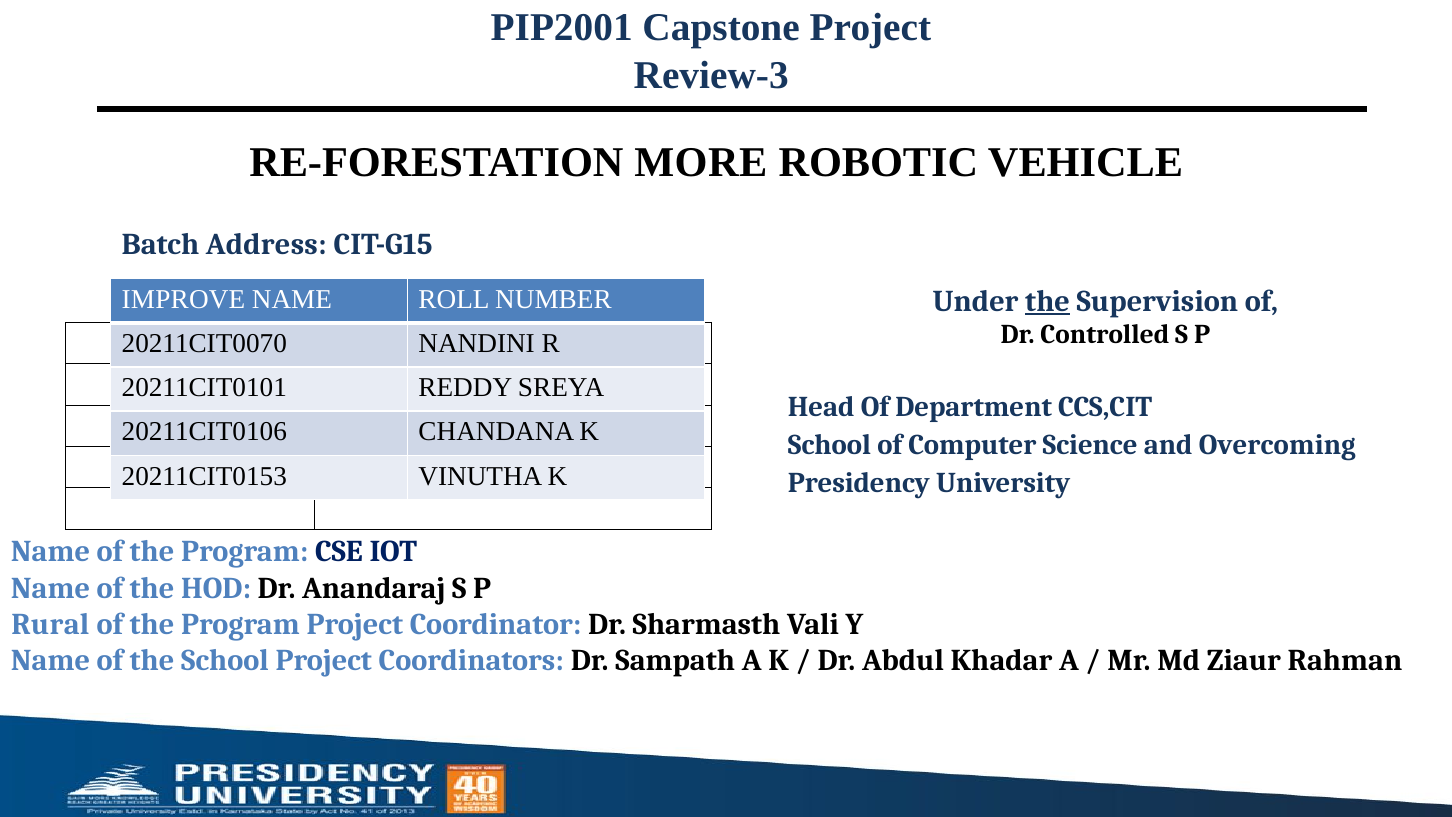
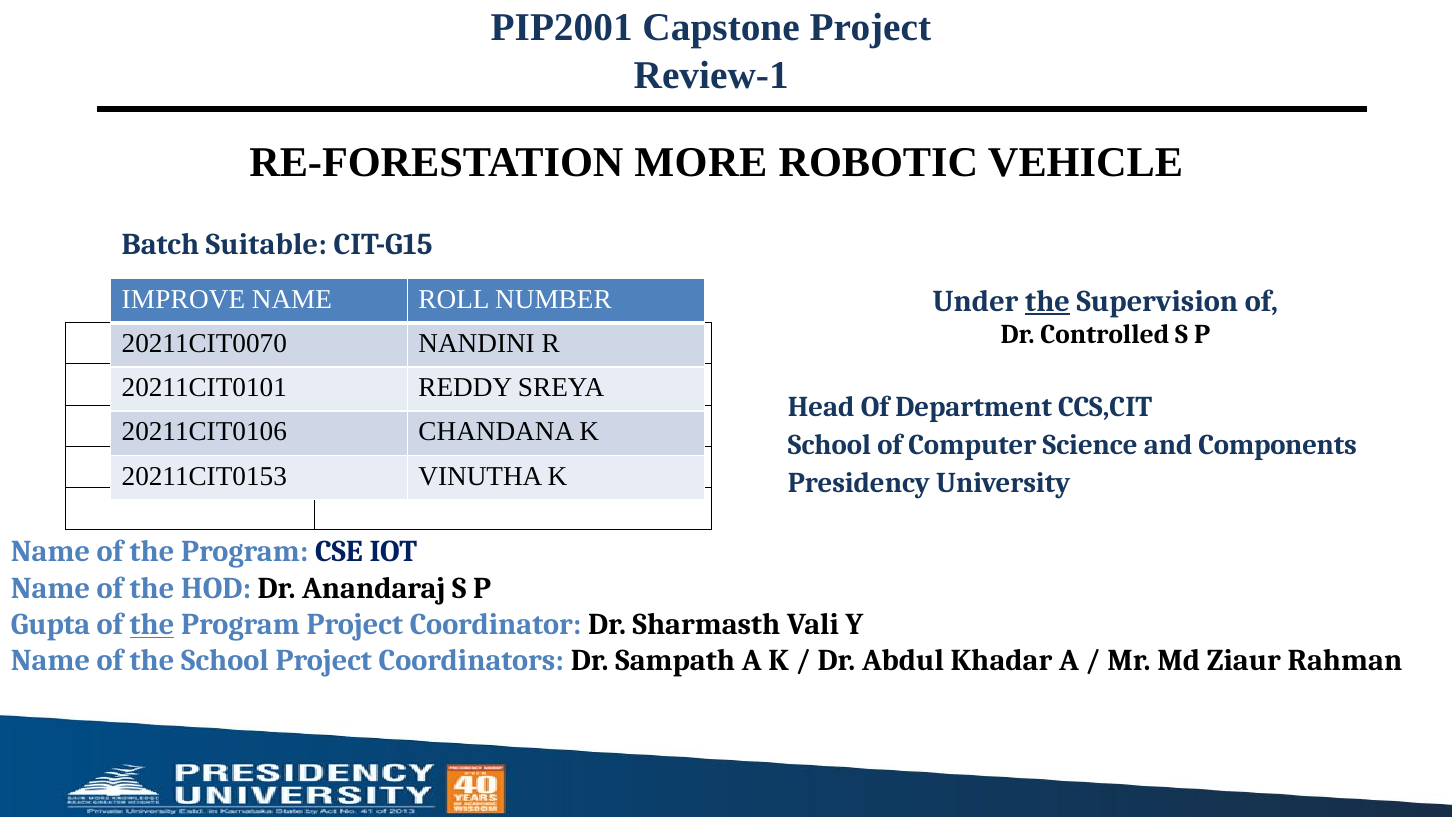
Review-3: Review-3 -> Review-1 (711, 76)
Address: Address -> Suitable (266, 244)
Overcoming: Overcoming -> Components (1278, 445)
Rural: Rural -> Gupta (51, 624)
the underline: none -> present (152, 624)
